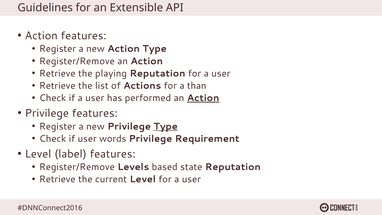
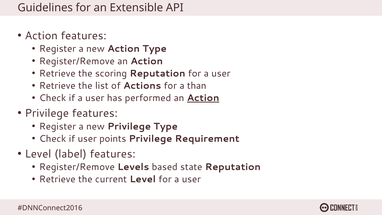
playing: playing -> scoring (111, 73)
Type underline: present -> none (166, 126)
words: words -> points (113, 139)
